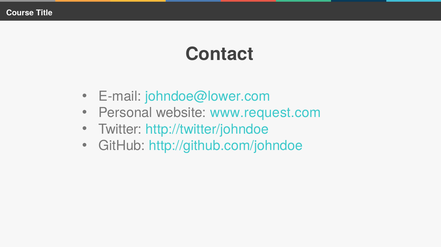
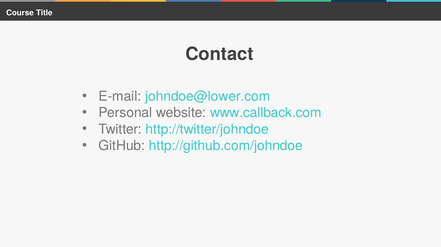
www.request.com: www.request.com -> www.callback.com (266, 113)
